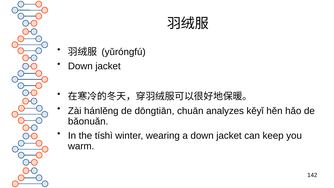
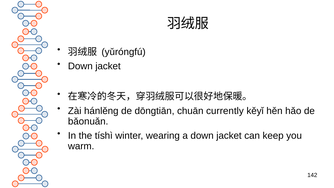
analyzes: analyzes -> currently (225, 111)
